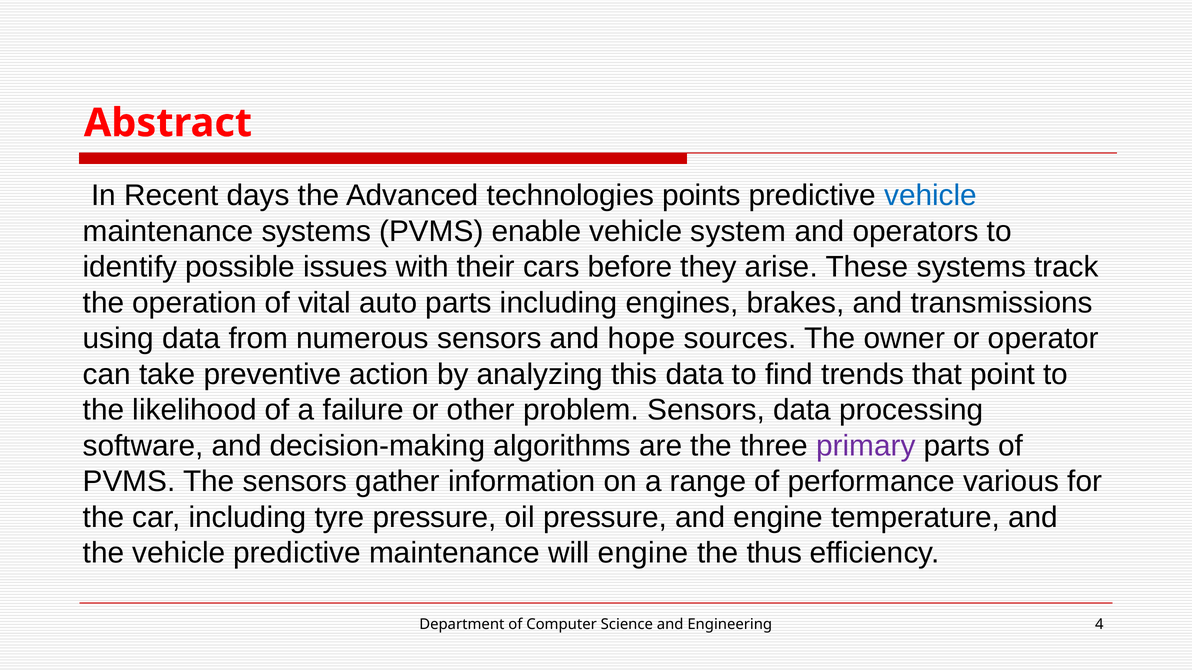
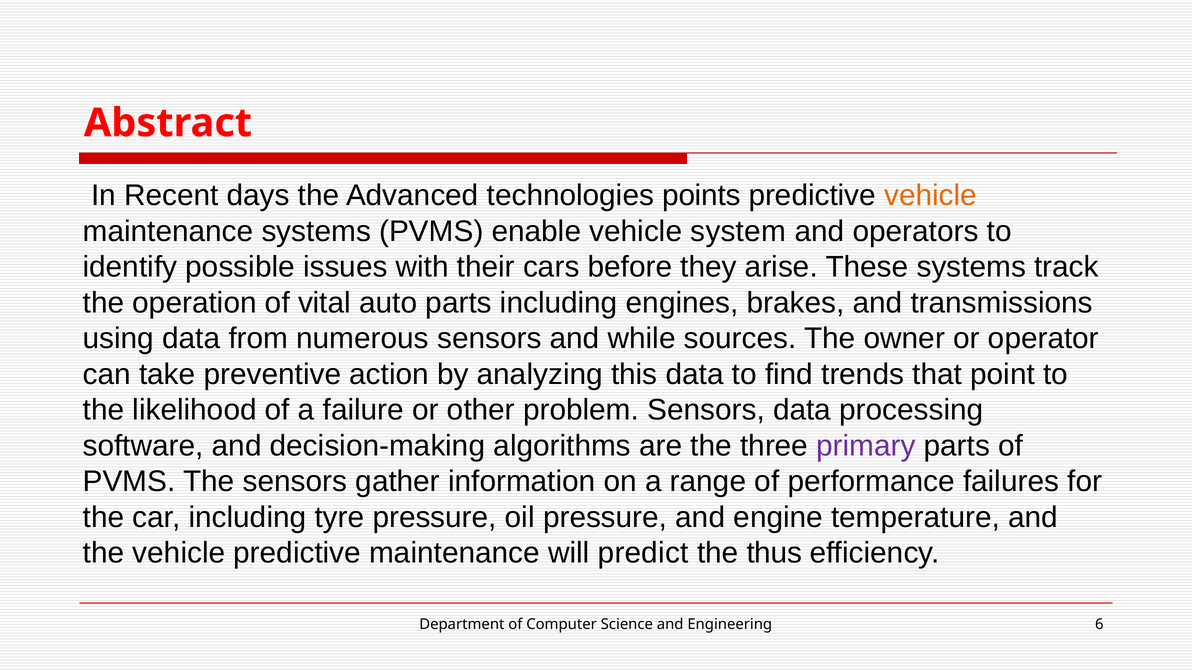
vehicle colour: blue -> orange (931, 196)
hope: hope -> while (642, 339)
various: various -> failures (1011, 482)
will engine: engine -> predict (643, 553)
4: 4 -> 6 (1099, 625)
